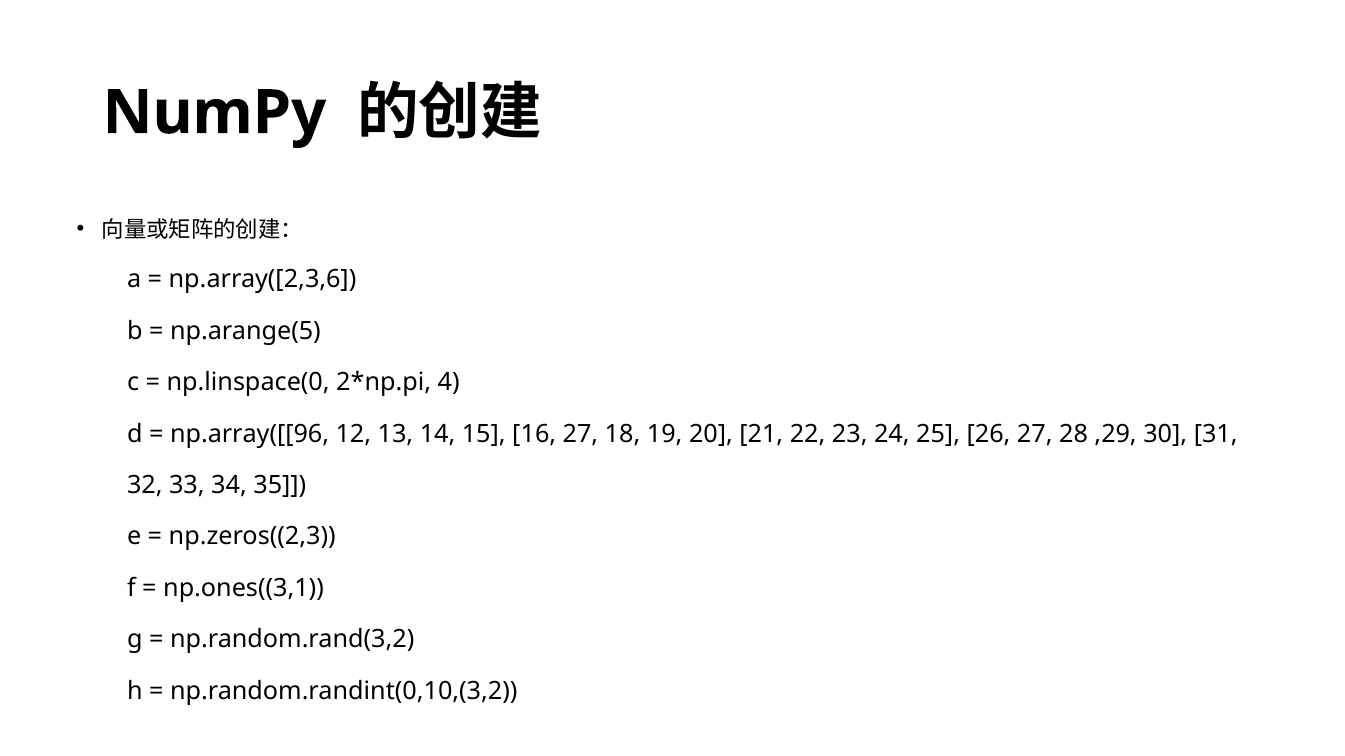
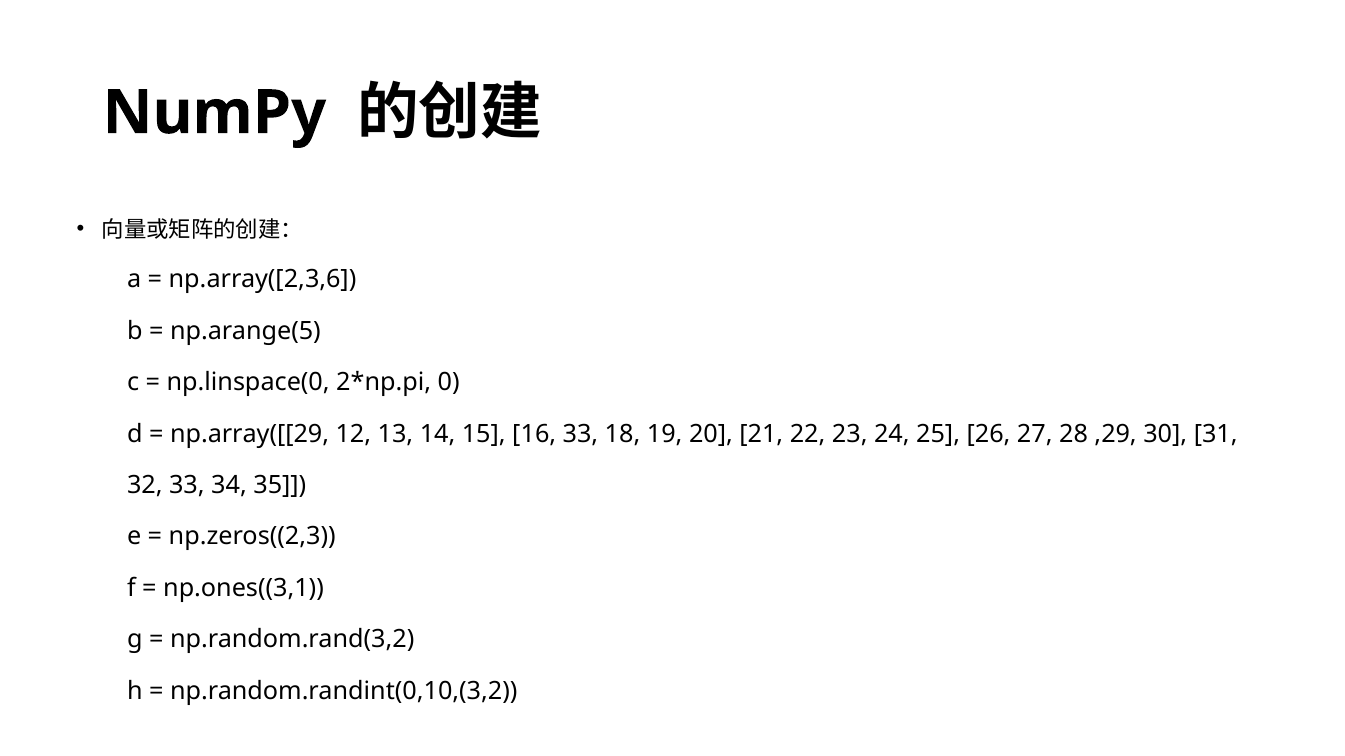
4: 4 -> 0 (449, 383)
np.array([[96: np.array([[96 -> np.array([[29 (250, 434)
16 27: 27 -> 33 (580, 434)
